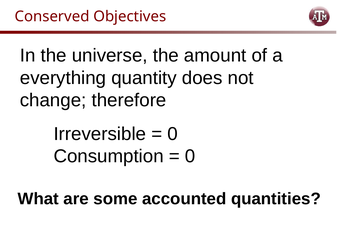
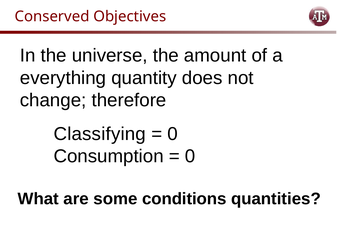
Irreversible: Irreversible -> Classifying (100, 134)
accounted: accounted -> conditions (184, 199)
